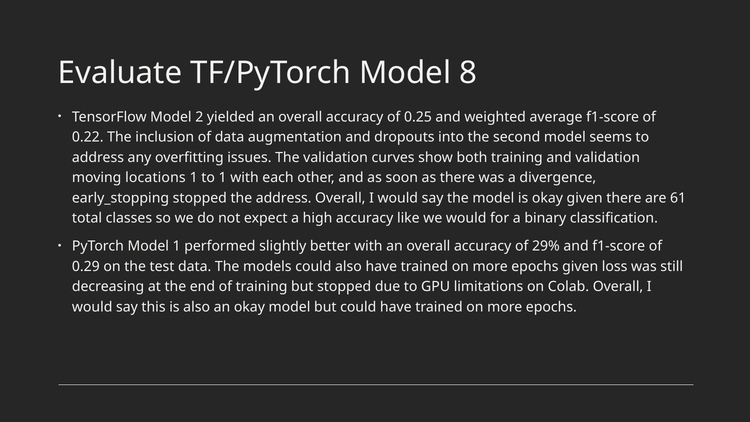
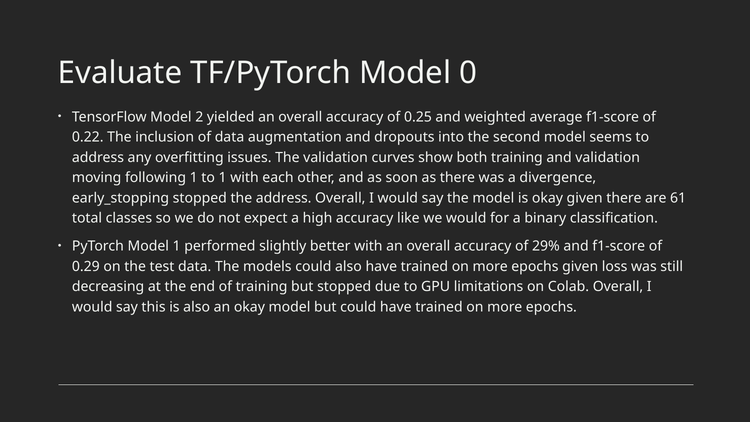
8: 8 -> 0 (468, 73)
locations: locations -> following (156, 178)
